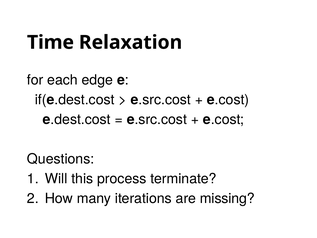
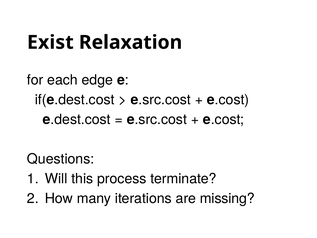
Time: Time -> Exist (50, 42)
